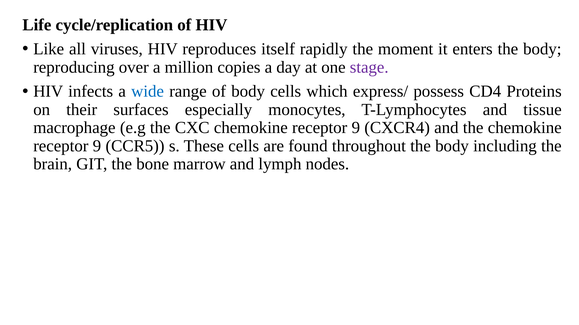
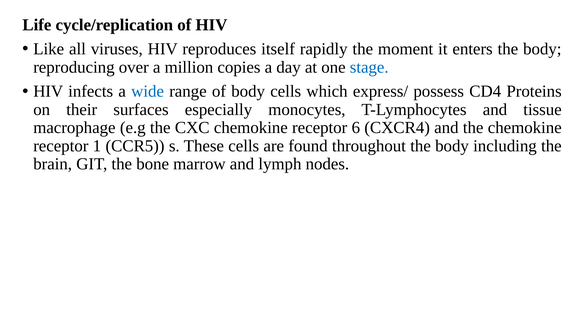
stage colour: purple -> blue (369, 67)
CXC chemokine receptor 9: 9 -> 6 (356, 128)
9: 9 -> 1 (97, 146)
